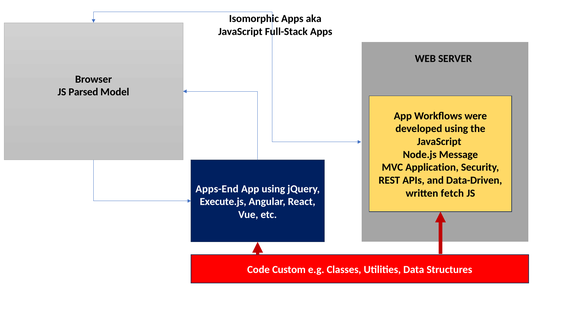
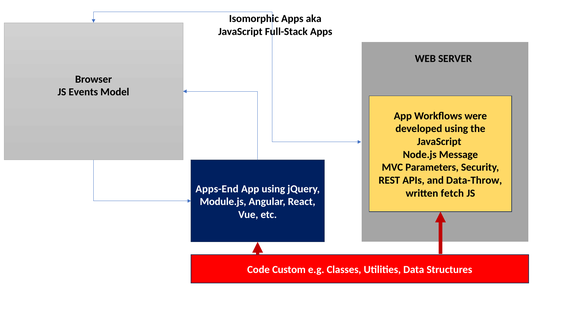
Parsed: Parsed -> Events (83, 92)
Application: Application -> Parameters (432, 167)
Data-Driven: Data-Driven -> Data-Throw (474, 180)
Execute.js: Execute.js -> Module.js (223, 202)
